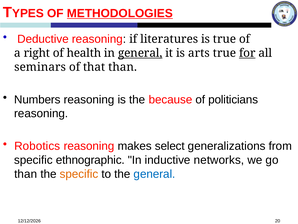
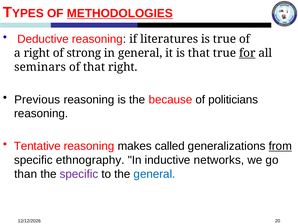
health: health -> strong (84, 53)
general underline: present -> none (140, 53)
is arts: arts -> that (199, 53)
that than: than -> right (123, 67)
Numbers: Numbers -> Previous (37, 99)
Robotics: Robotics -> Tentative (37, 146)
select: select -> called (170, 146)
from underline: none -> present (280, 146)
ethnographic: ethnographic -> ethnography (90, 160)
specific colour: orange -> purple (79, 174)
